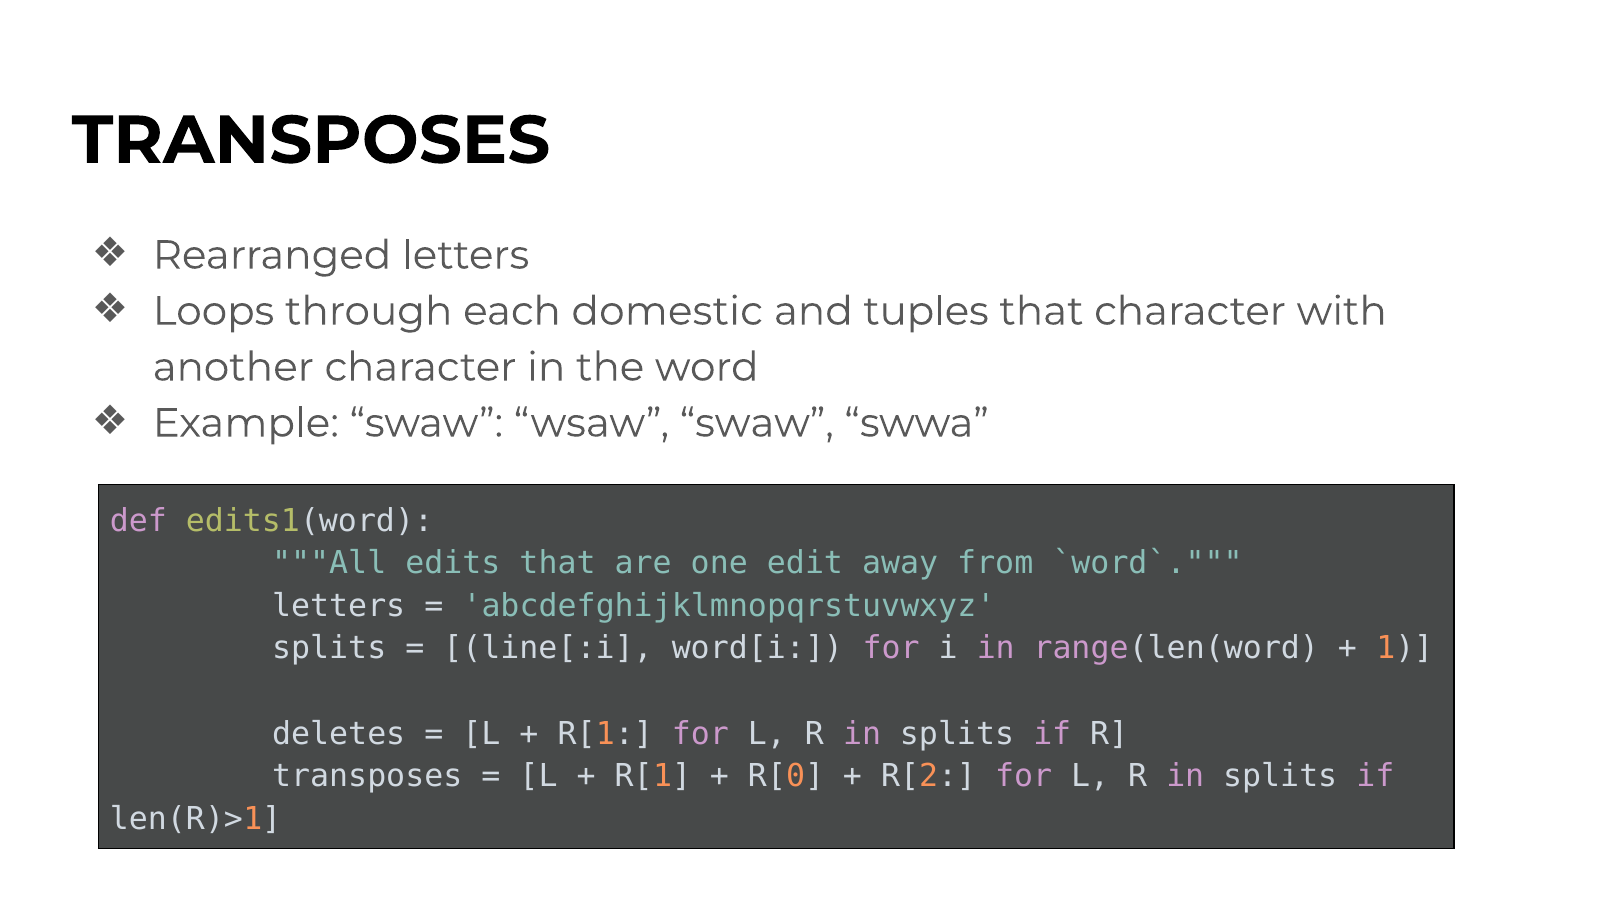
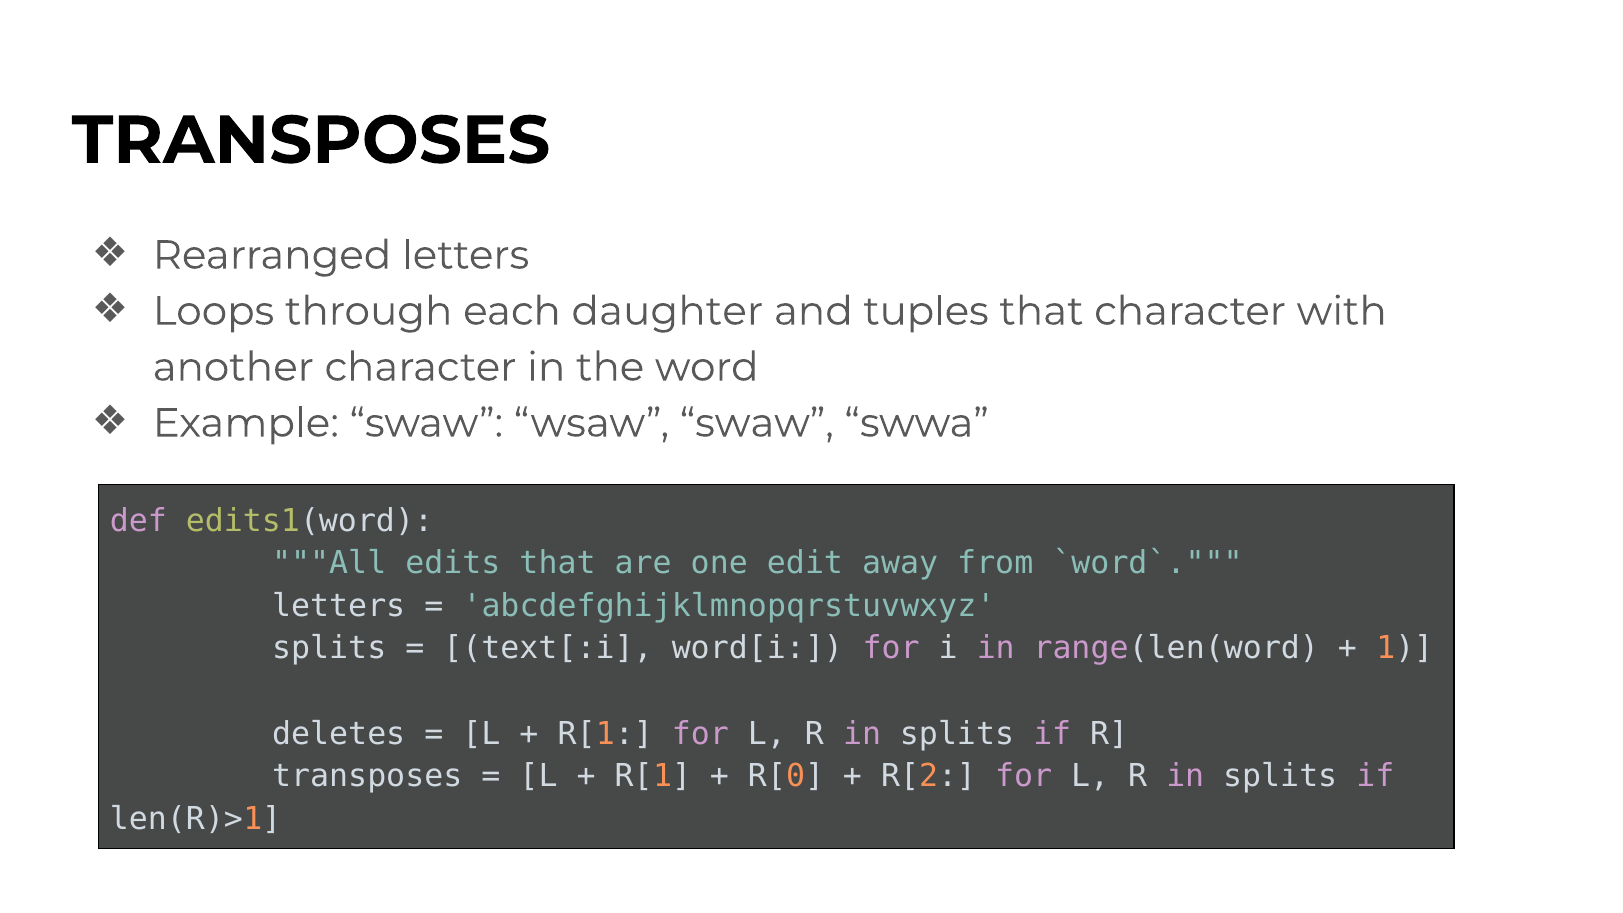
domestic: domestic -> daughter (667, 311)
line[:i: line[:i -> text[:i (548, 648)
